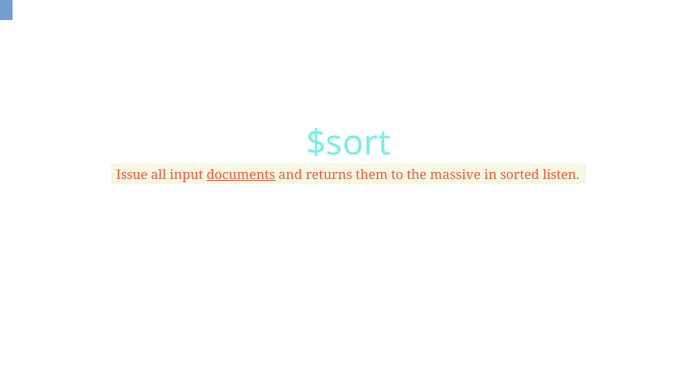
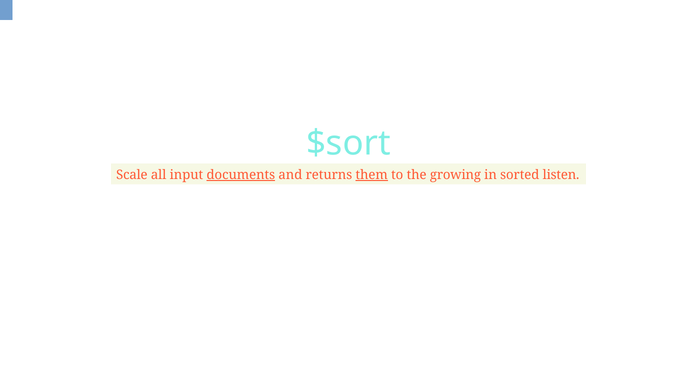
Issue: Issue -> Scale (132, 175)
them underline: none -> present (372, 175)
massive: massive -> growing (455, 175)
